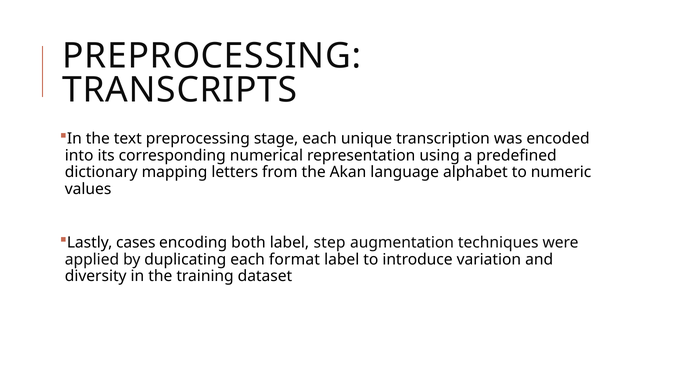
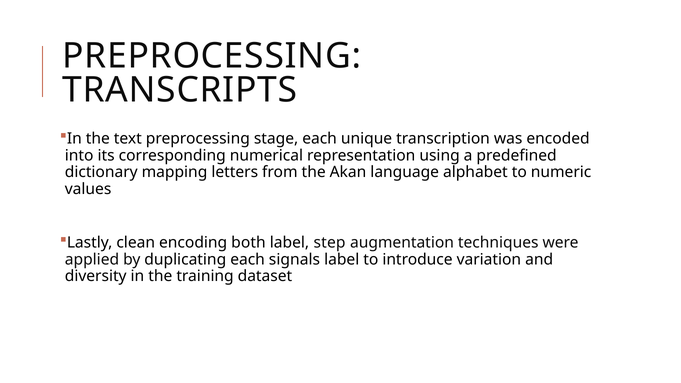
cases: cases -> clean (136, 243)
format: format -> signals (294, 260)
